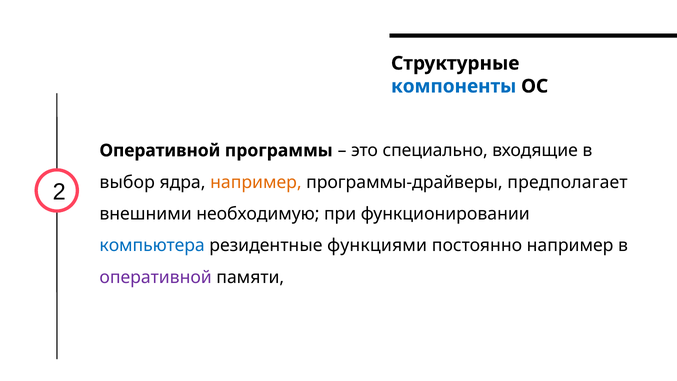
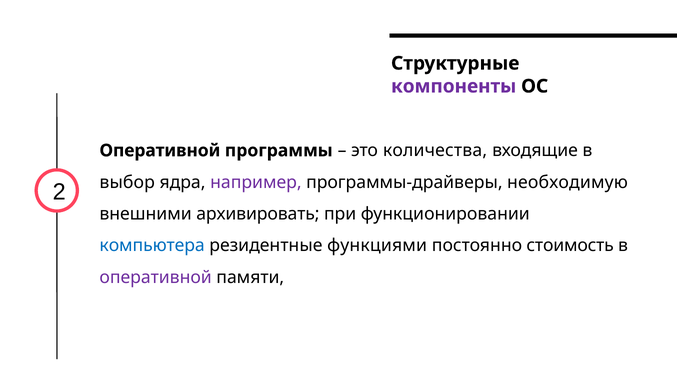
компоненты colour: blue -> purple (454, 86)
специально: специально -> количества (435, 151)
например colour: orange -> purple (256, 182)
предполагает: предполагает -> необходимую (568, 182)
необходимую: необходимую -> архивировать (258, 214)
постоянно например: например -> стоимость (570, 246)
